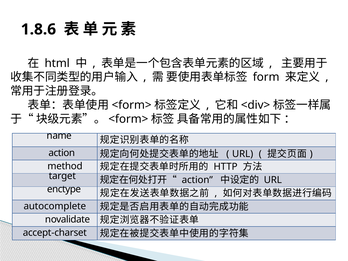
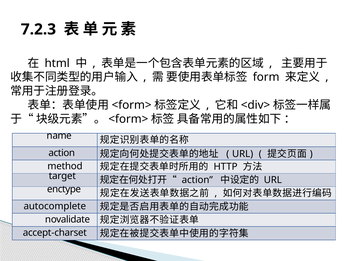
1.8.6: 1.8.6 -> 7.2.3 (38, 29)
